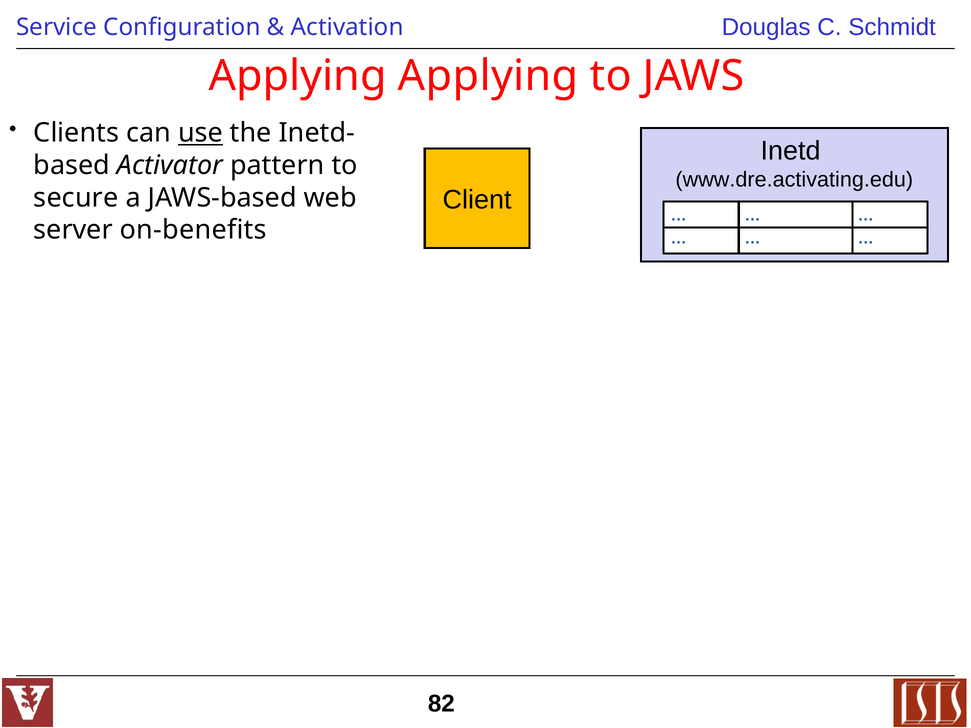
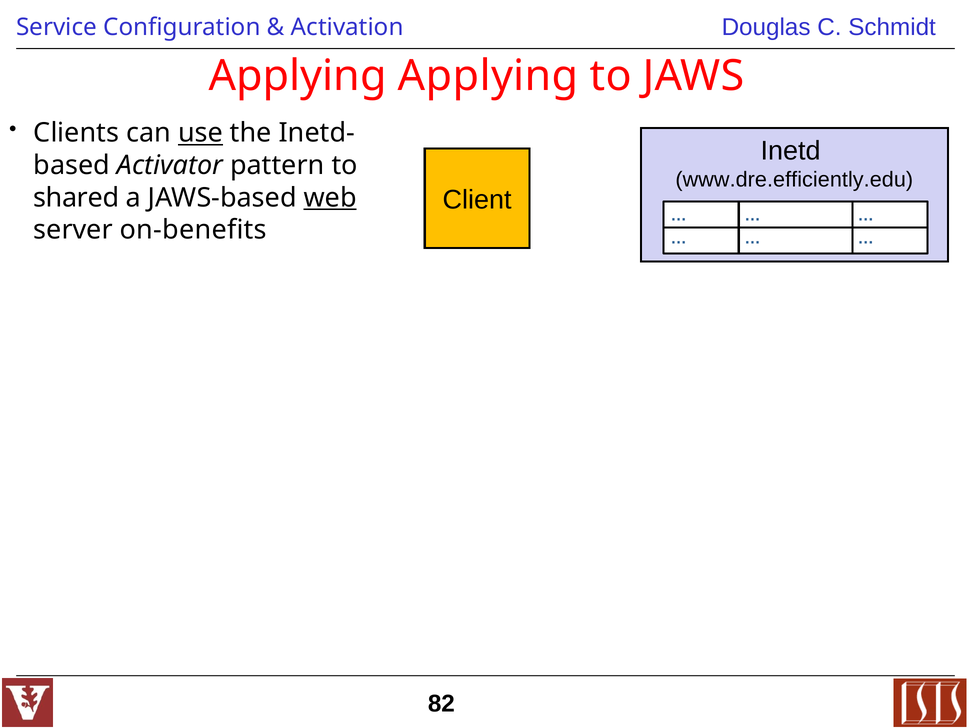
www.dre.activating.edu: www.dre.activating.edu -> www.dre.efficiently.edu (794, 180)
secure: secure -> shared (76, 198)
web underline: none -> present (330, 198)
